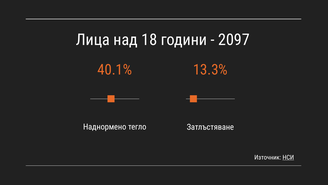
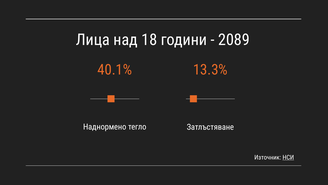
2097: 2097 -> 2089 (234, 40)
